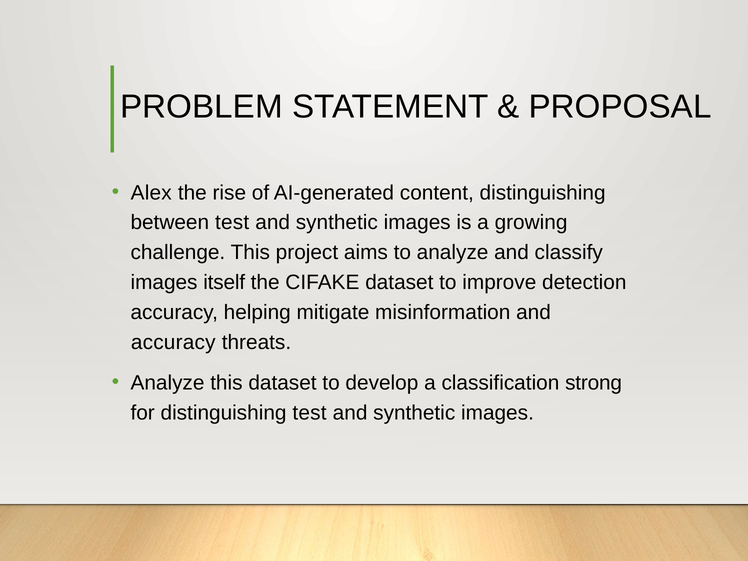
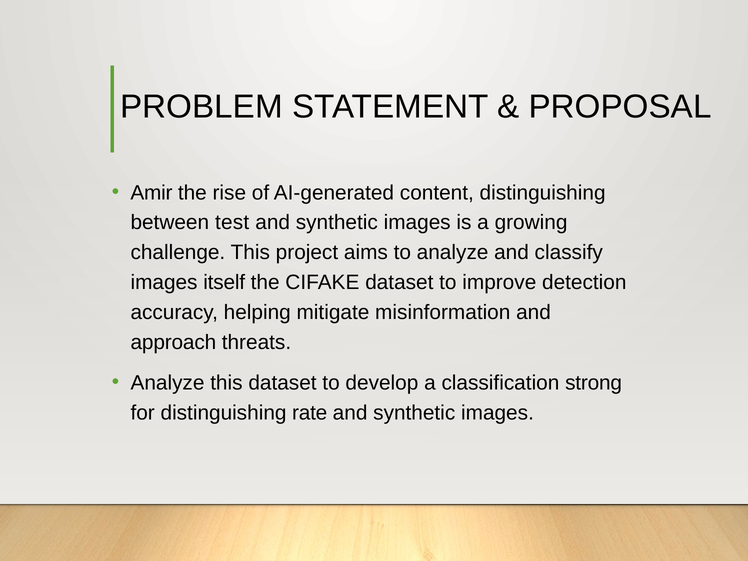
Alex: Alex -> Amir (151, 193)
accuracy: accuracy -> approach (173, 342)
distinguishing test: test -> rate (310, 413)
